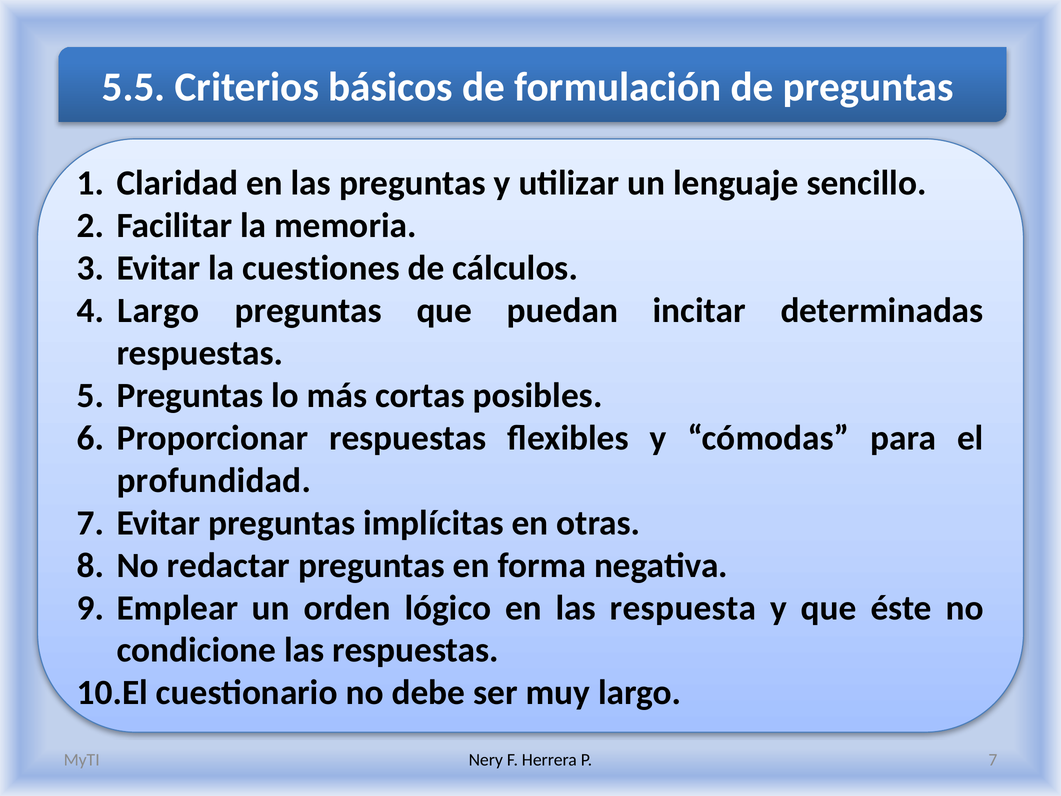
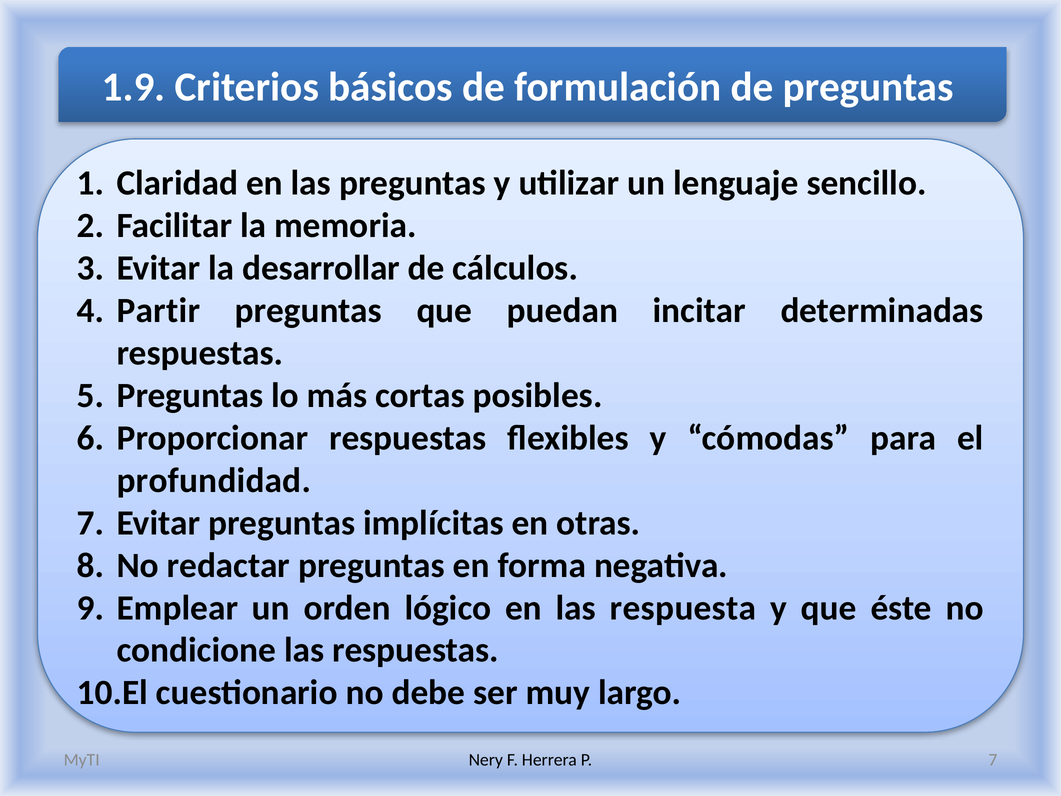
5.5: 5.5 -> 1.9 (134, 87)
cuestiones: cuestiones -> desarrollar (321, 268)
Largo: Largo -> Partir (158, 311)
